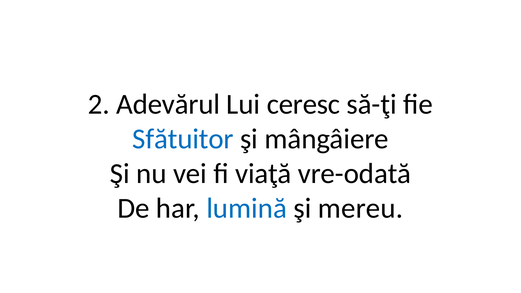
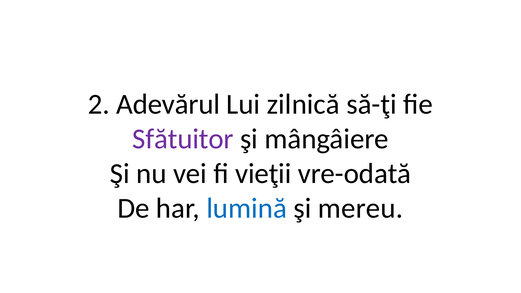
ceresc: ceresc -> zilnică (303, 104)
Sfătuitor colour: blue -> purple (183, 139)
viaţă: viaţă -> vieţii (263, 174)
